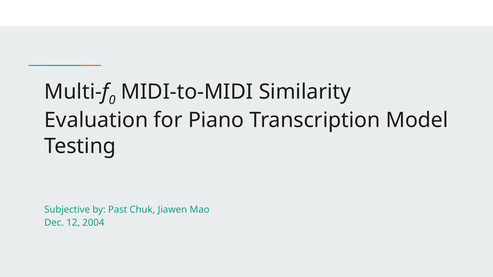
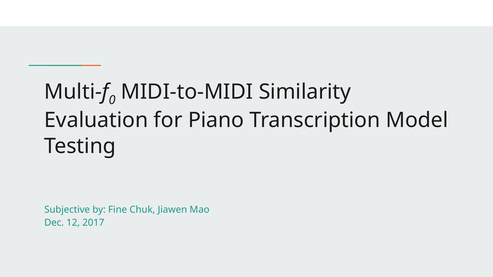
Past: Past -> Fine (118, 210)
2004: 2004 -> 2017 (93, 223)
